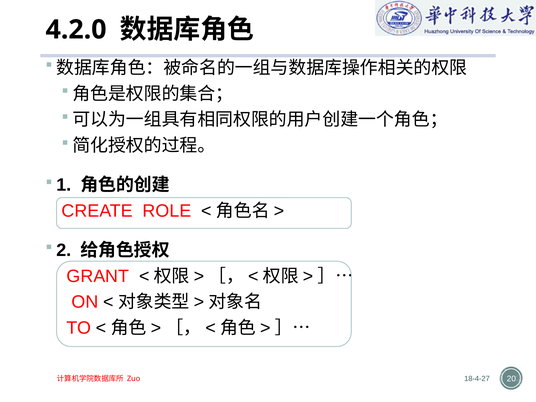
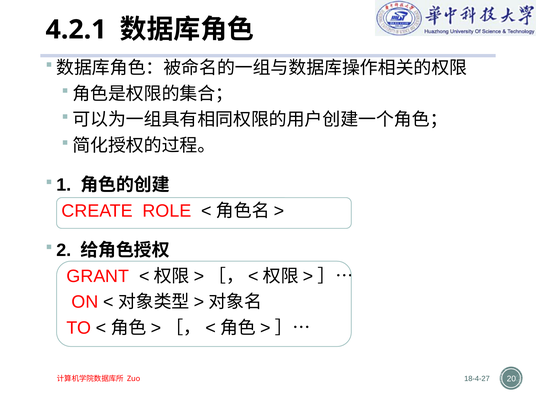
4.2.0: 4.2.0 -> 4.2.1 (76, 30)
